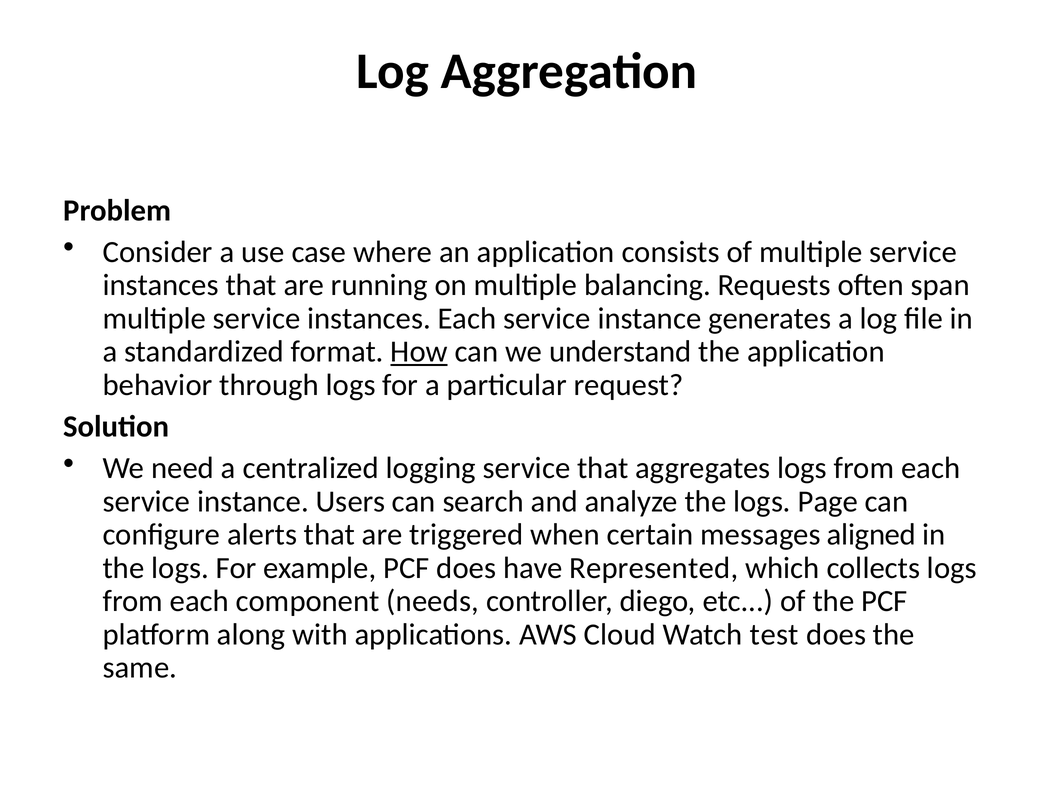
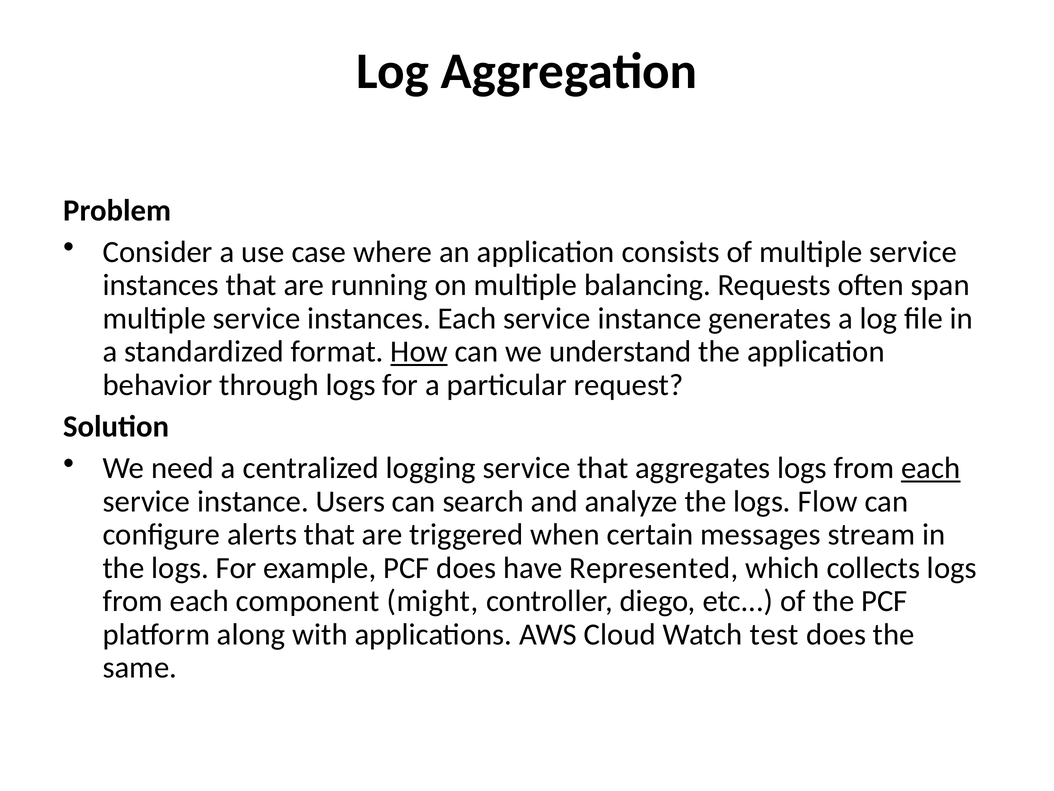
each underline: none -> present (931, 468)
Page: Page -> Flow (828, 501)
aligned: aligned -> stream (871, 534)
needs: needs -> might (433, 601)
